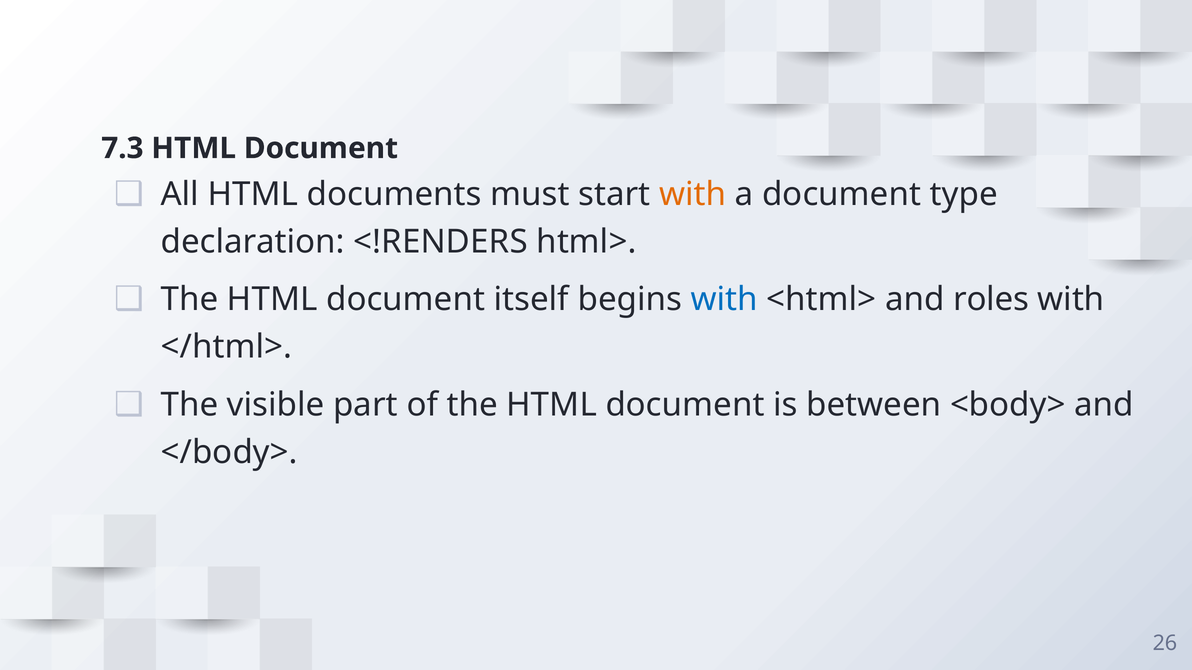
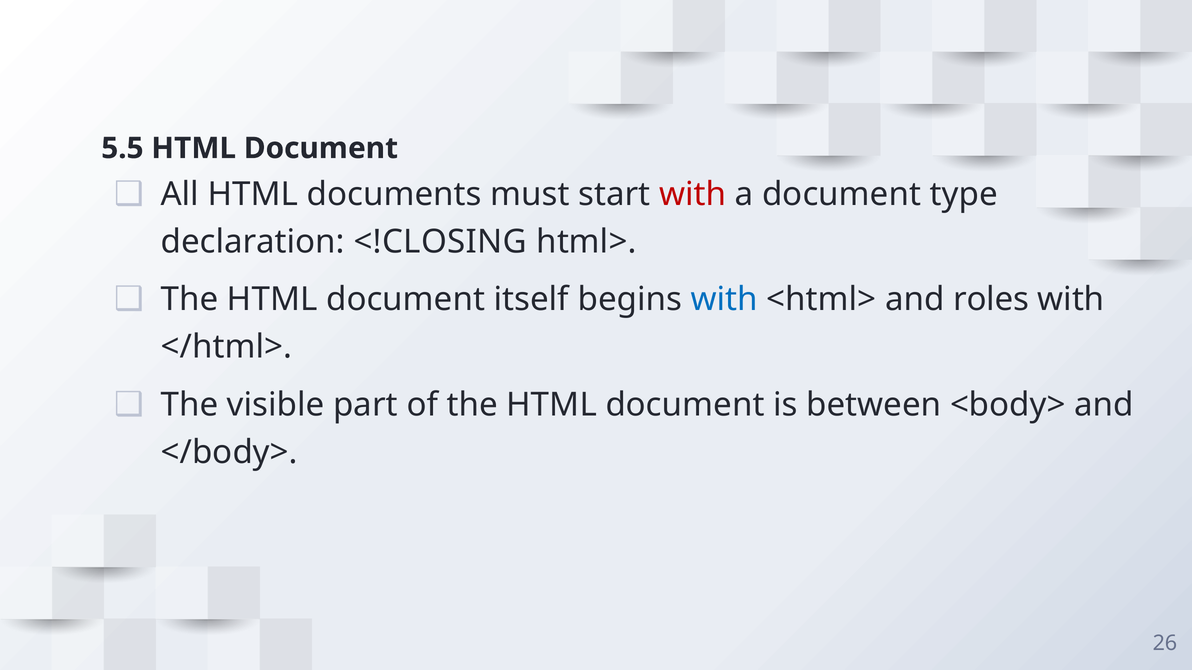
7.3: 7.3 -> 5.5 (122, 148)
with colour: orange -> red (693, 194)
<!RENDERS: <!RENDERS -> <!CLOSING (440, 242)
